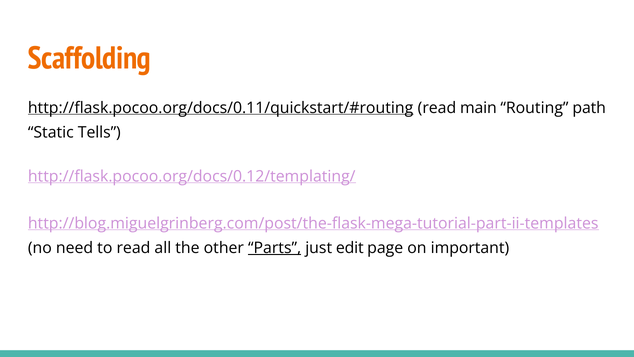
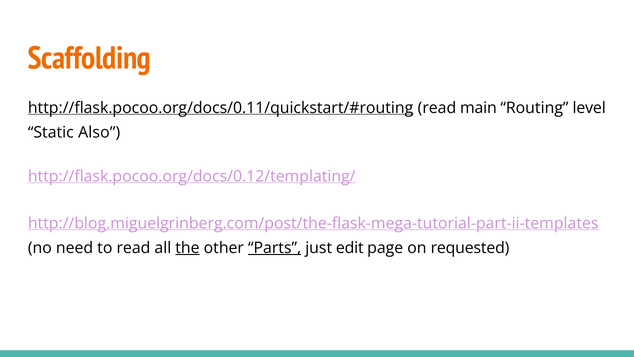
path: path -> level (589, 108)
Tells: Tells -> Also (99, 132)
the underline: none -> present (187, 248)
important: important -> requested (470, 248)
